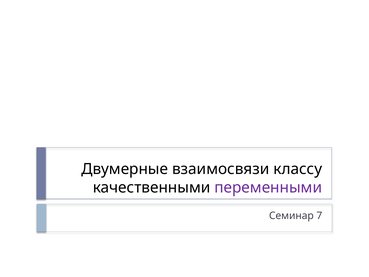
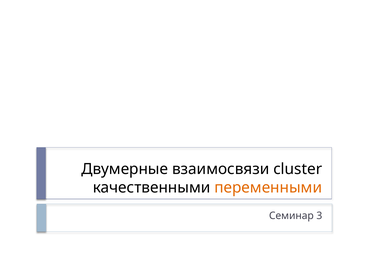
классу: классу -> cluster (298, 169)
переменными colour: purple -> orange (268, 187)
7: 7 -> 3 (319, 216)
